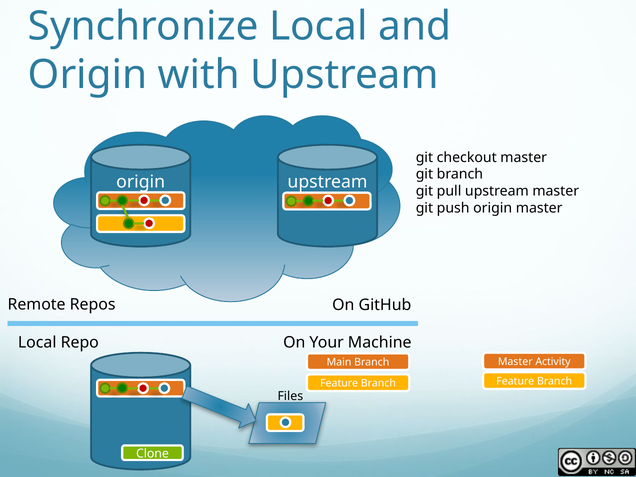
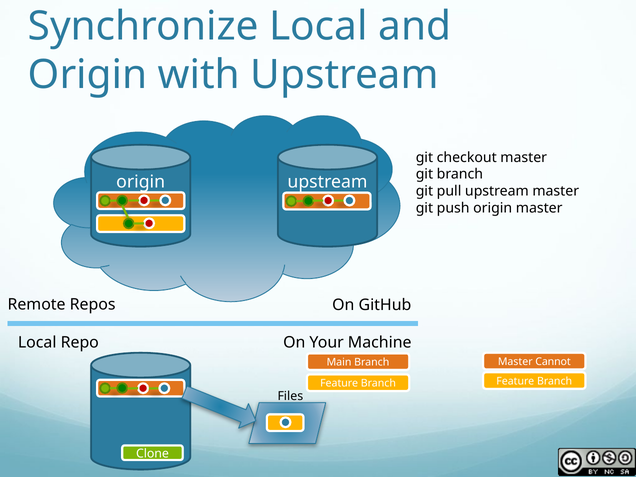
Activity: Activity -> Cannot (553, 362)
